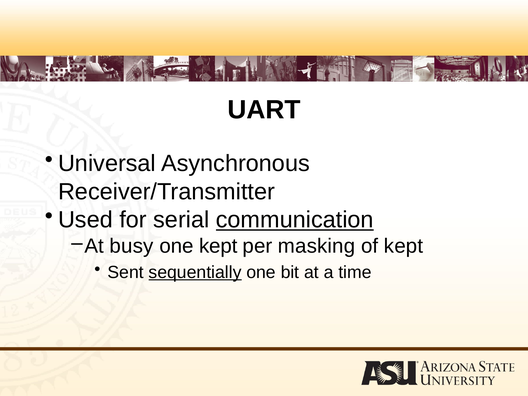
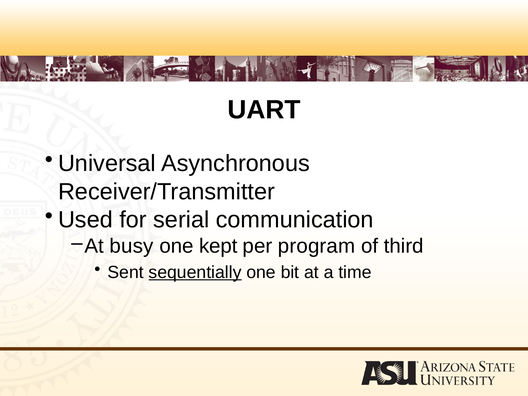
communication underline: present -> none (295, 220)
masking: masking -> program (317, 246)
of kept: kept -> third (404, 246)
